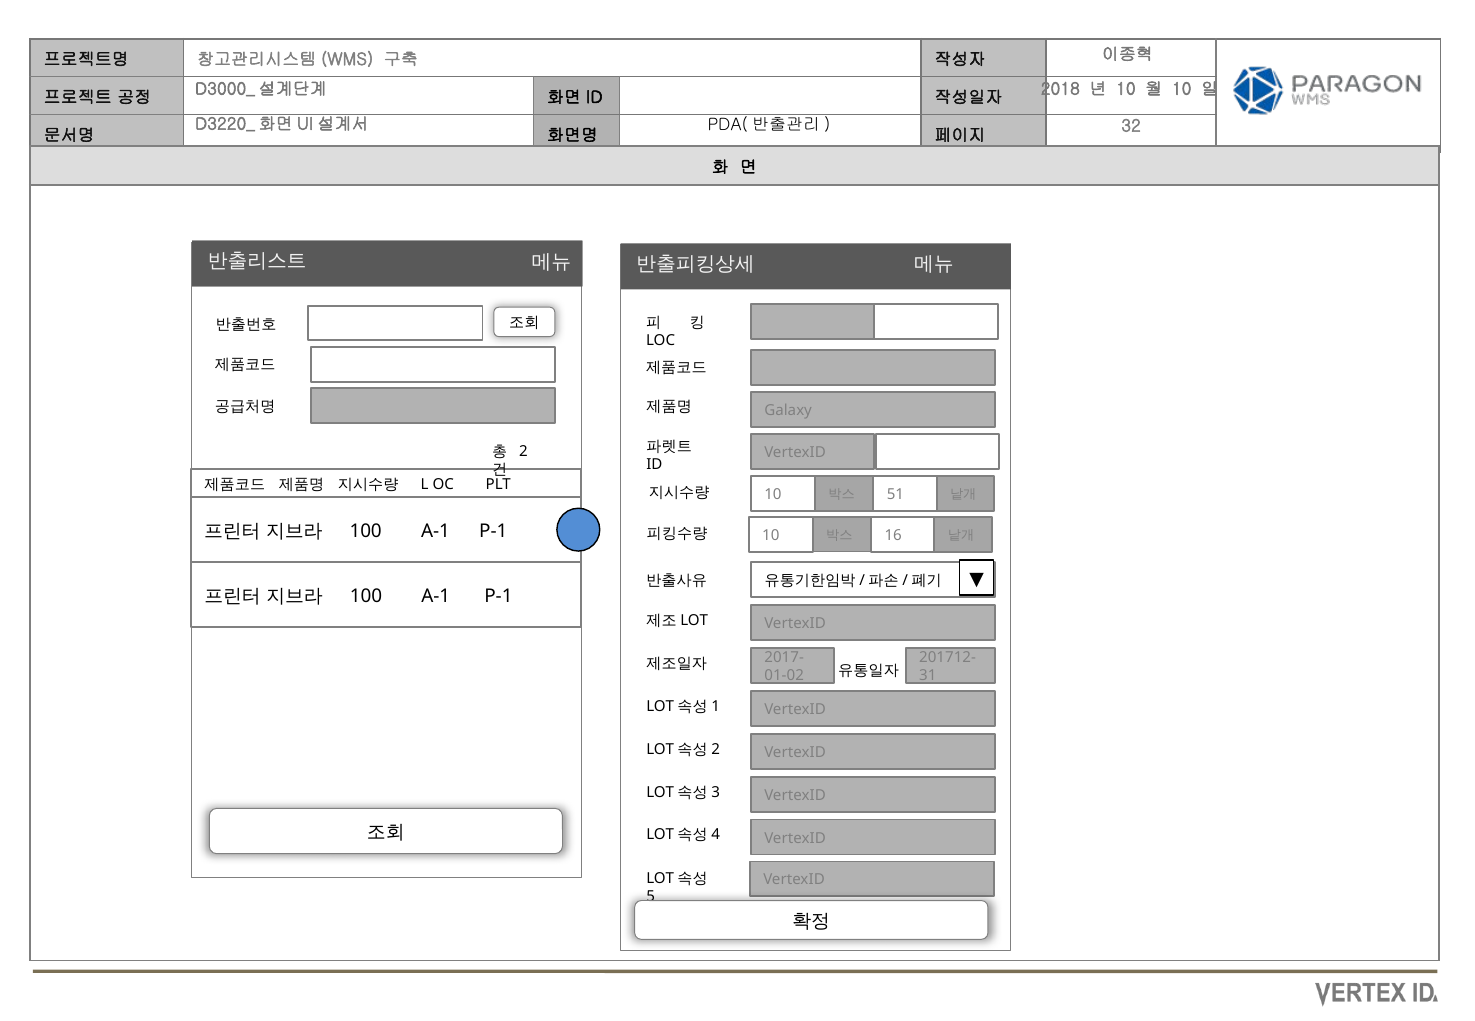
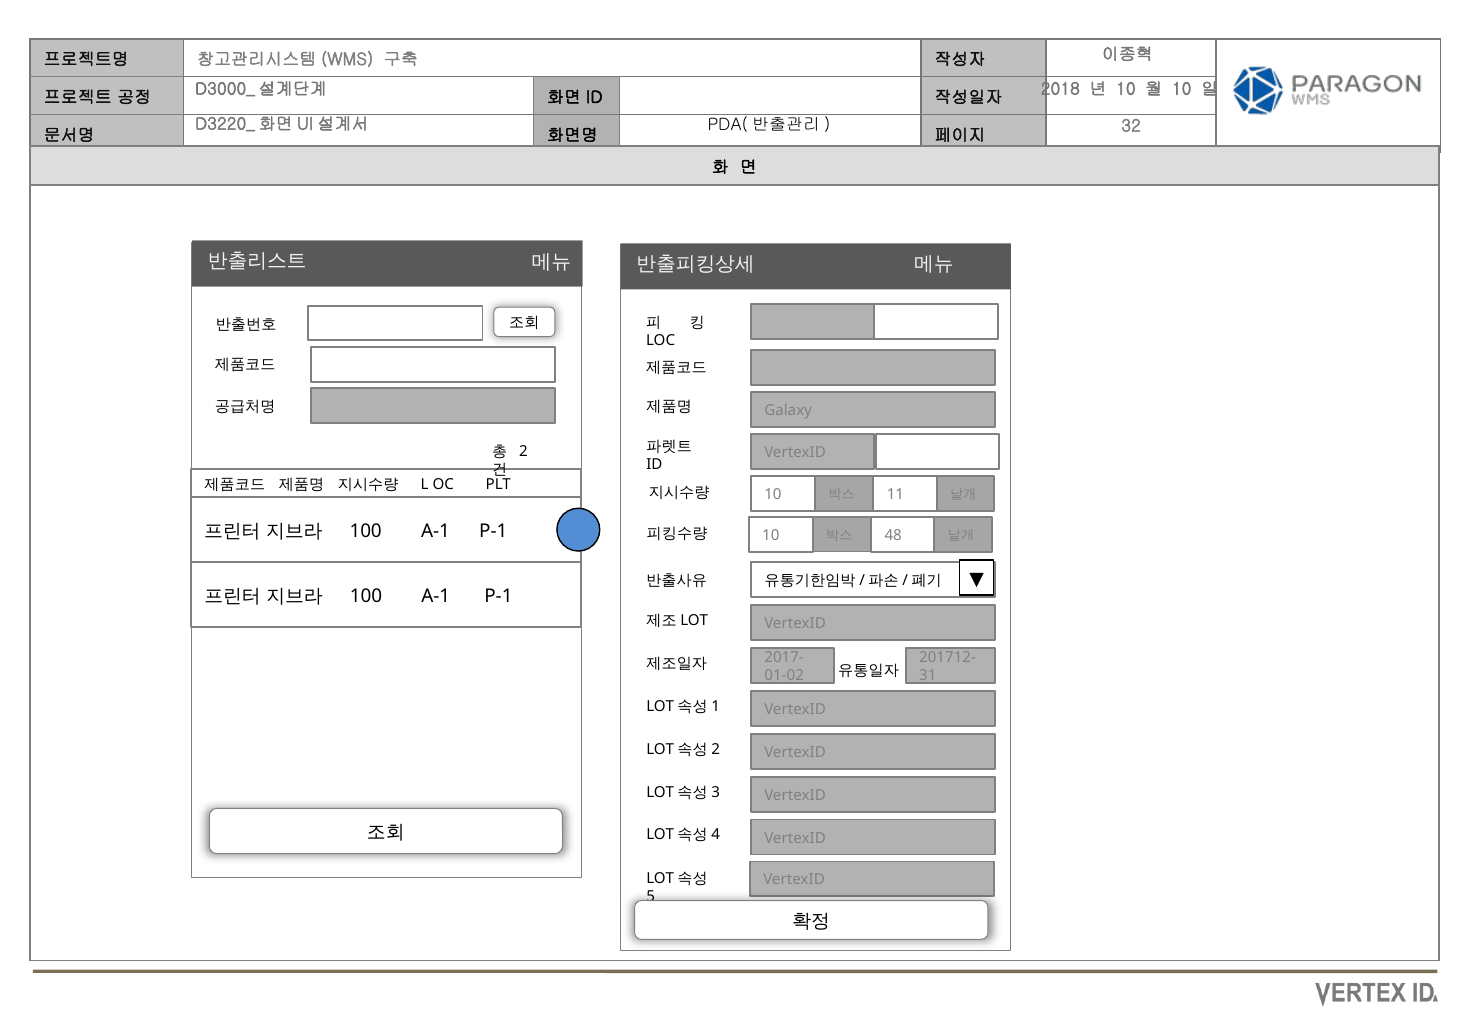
51: 51 -> 11 (895, 495)
16: 16 -> 48 (893, 536)
